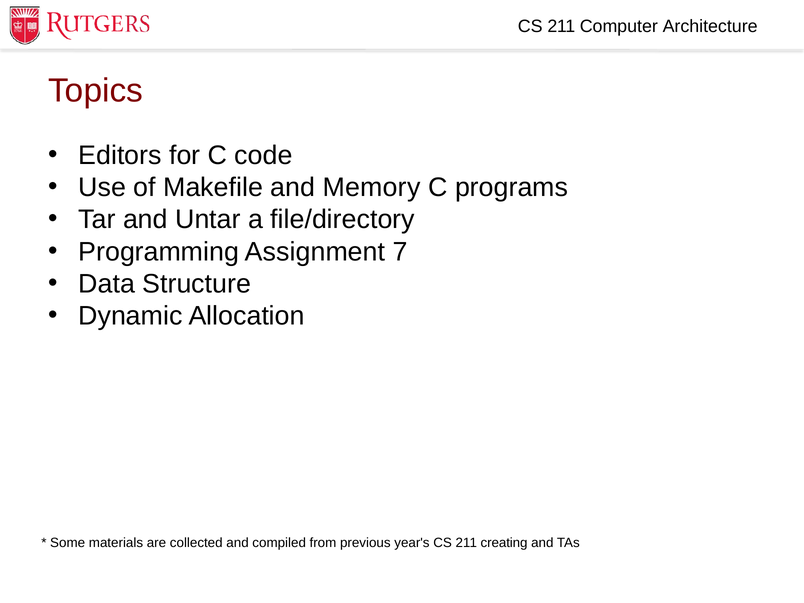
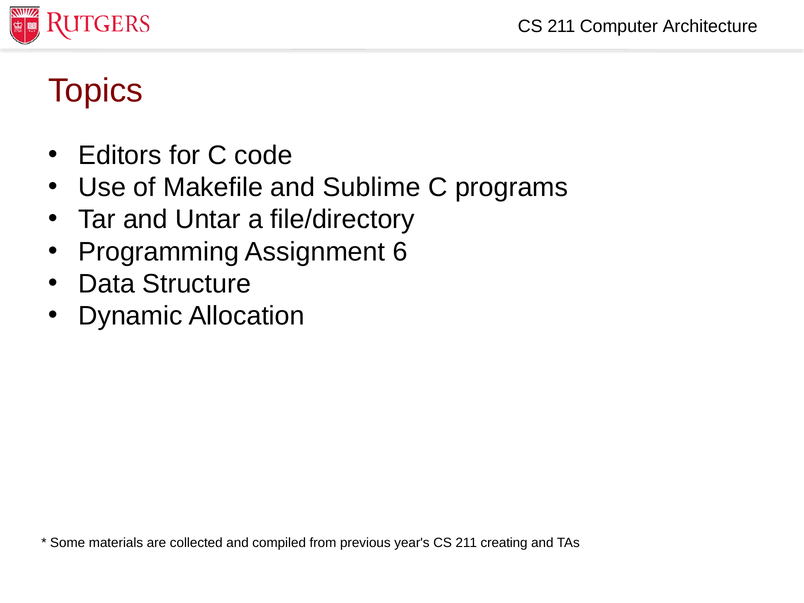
Memory: Memory -> Sublime (372, 187)
7: 7 -> 6 (400, 252)
